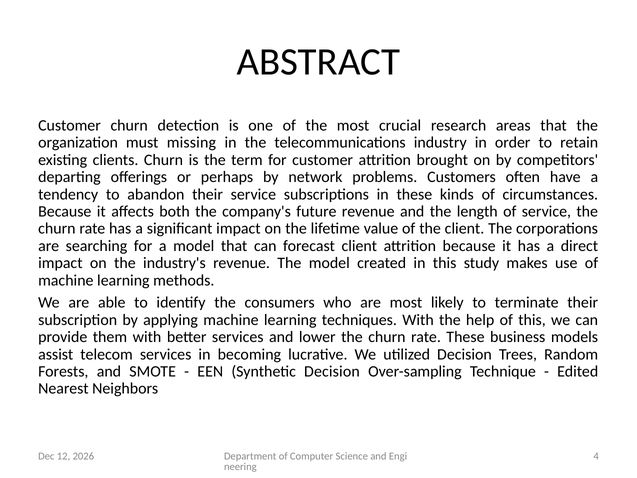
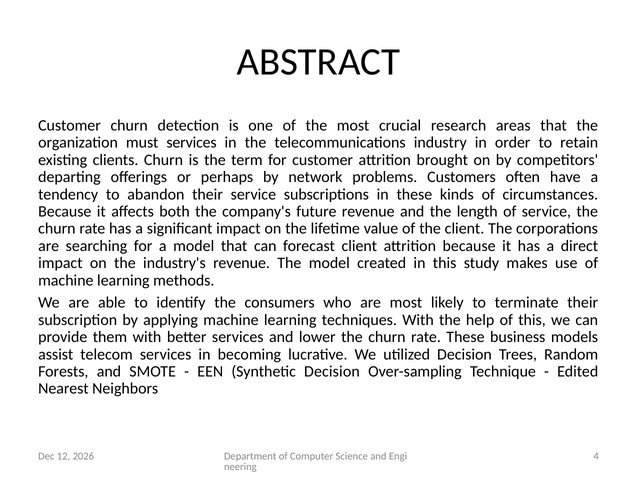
must missing: missing -> services (192, 143)
